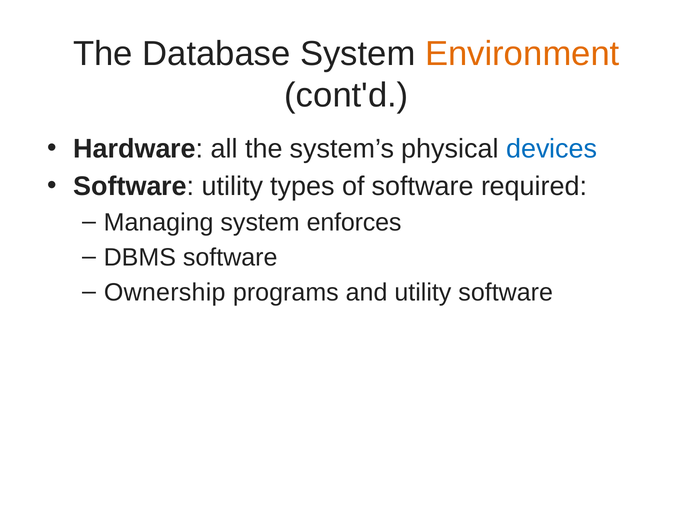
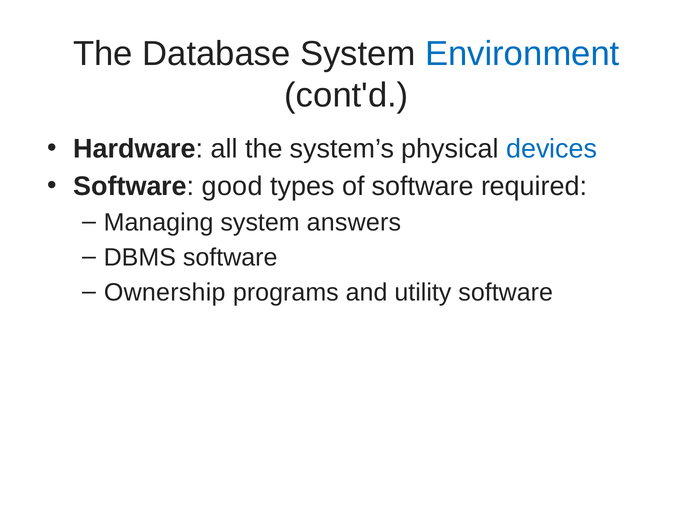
Environment colour: orange -> blue (522, 54)
Software utility: utility -> good (232, 186)
enforces: enforces -> answers (354, 222)
